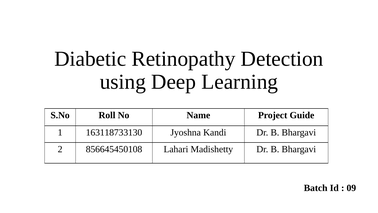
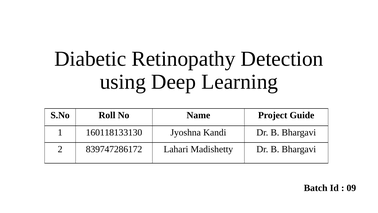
163118733130: 163118733130 -> 160118133130 (114, 132)
856645450108: 856645450108 -> 839747286172 (114, 149)
